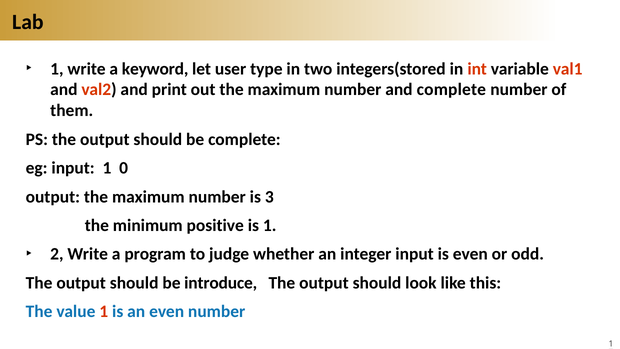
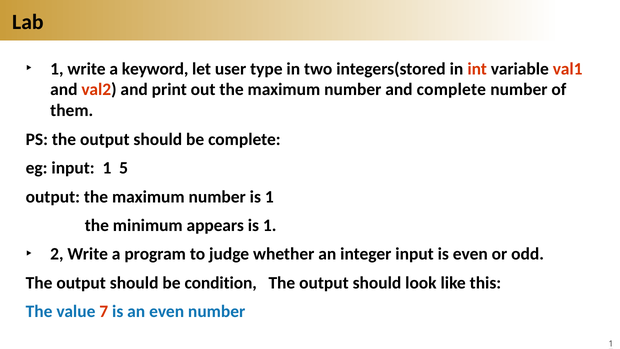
0: 0 -> 5 (124, 168)
number is 3: 3 -> 1 (269, 197)
positive: positive -> appears (215, 225)
introduce: introduce -> condition (221, 283)
value 1: 1 -> 7 (104, 311)
